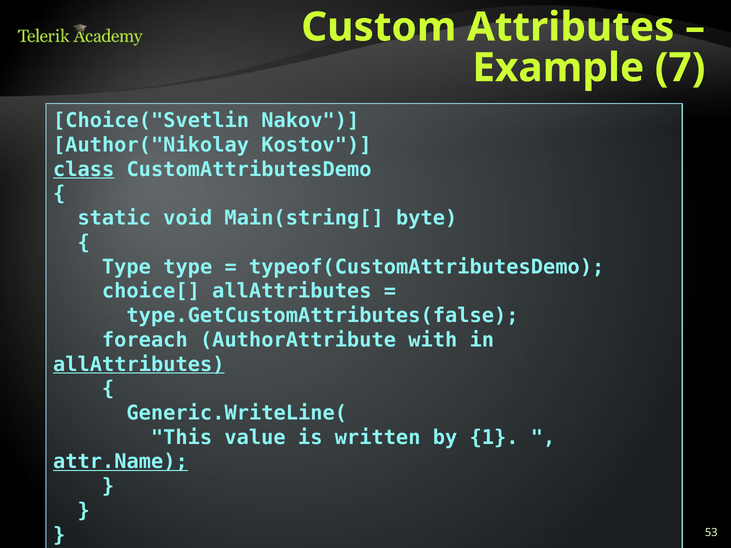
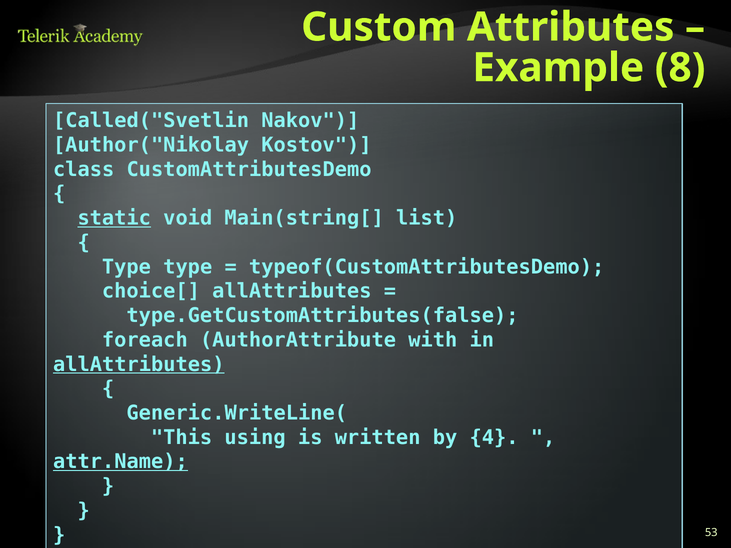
7: 7 -> 8 (680, 68)
Choice("Svetlin: Choice("Svetlin -> Called("Svetlin (151, 121)
class underline: present -> none (84, 169)
static underline: none -> present (114, 218)
byte: byte -> list (427, 218)
value: value -> using (255, 438)
1: 1 -> 4 (494, 438)
